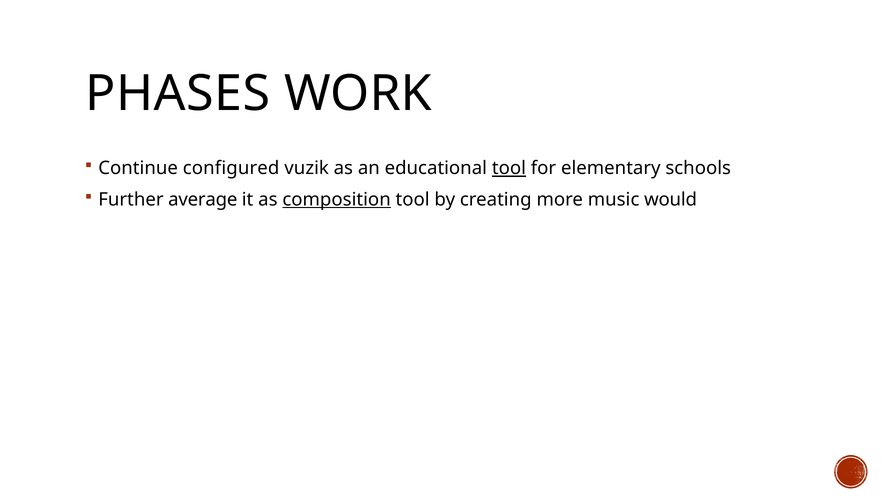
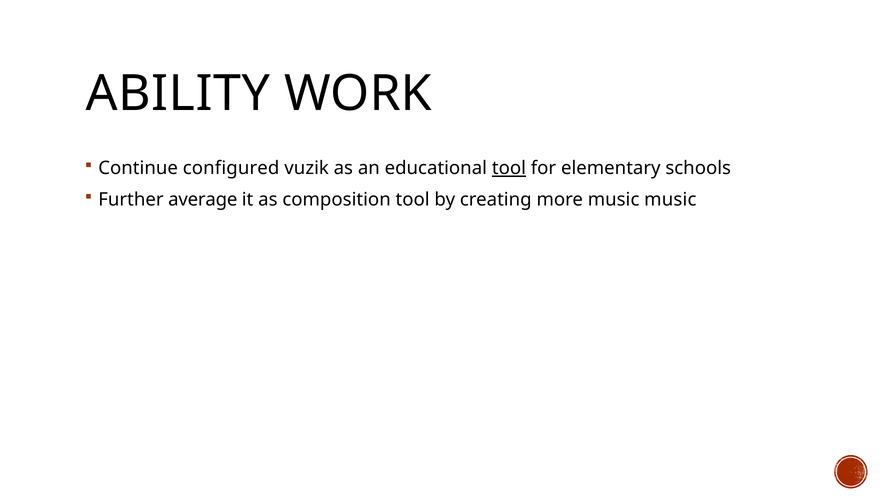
PHASES: PHASES -> ABILITY (178, 94)
composition underline: present -> none (337, 200)
music would: would -> music (670, 200)
